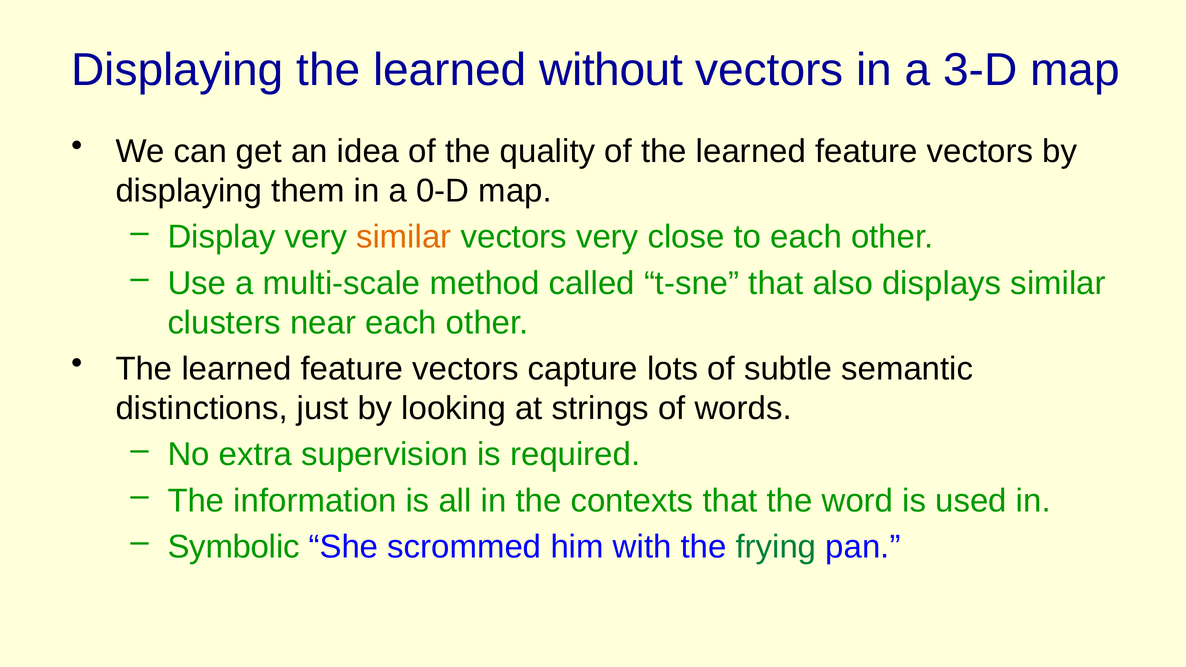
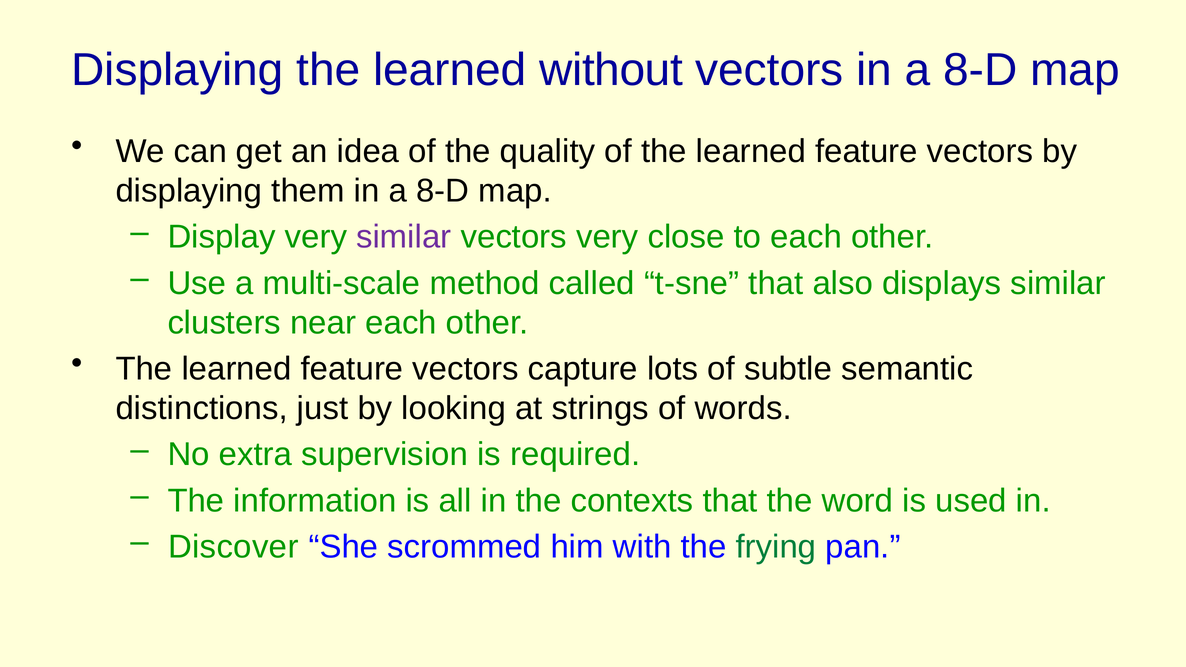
vectors in a 3-D: 3-D -> 8-D (980, 70)
them in a 0-D: 0-D -> 8-D (443, 191)
similar colour: orange -> purple (404, 237)
Symbolic: Symbolic -> Discover (233, 547)
